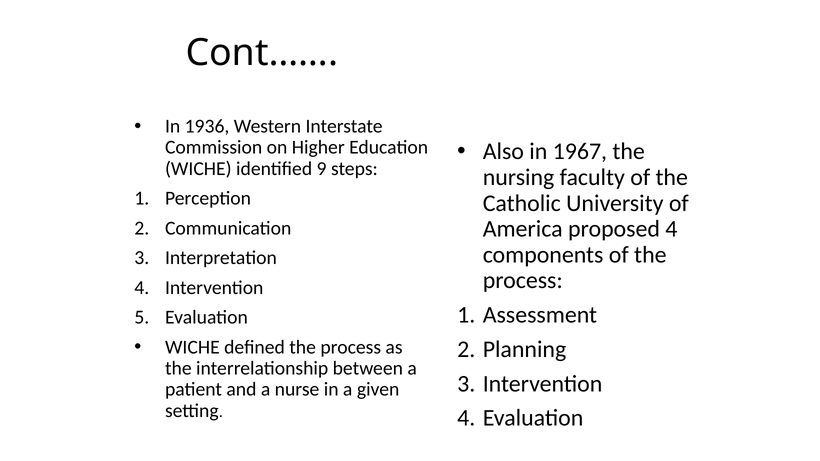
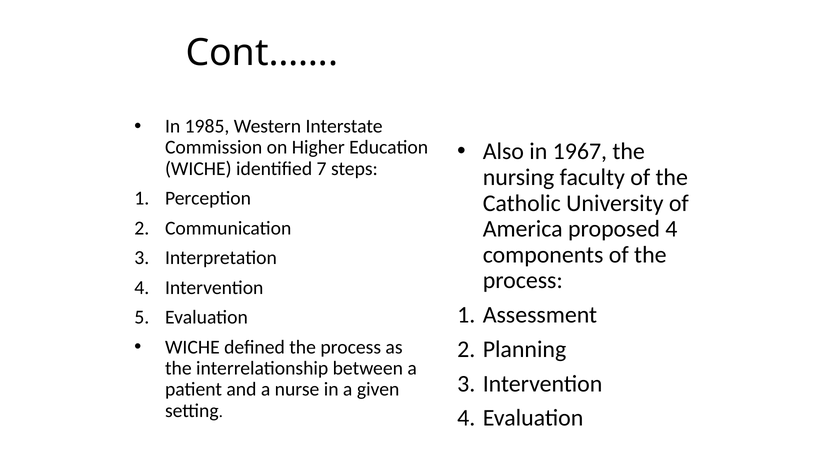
1936: 1936 -> 1985 (207, 126)
9: 9 -> 7 (322, 169)
